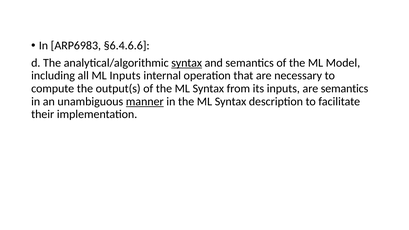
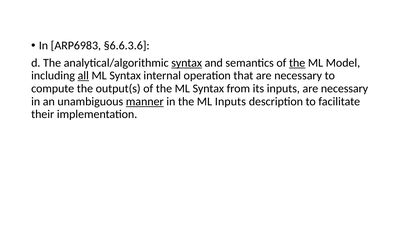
§6.4.6.6: §6.4.6.6 -> §6.6.3.6 (127, 46)
the underline: none -> present (297, 63)
all underline: none -> present (83, 76)
Inputs: Inputs -> Syntax (125, 76)
inputs are semantics: semantics -> necessary (345, 89)
in the ML Syntax: Syntax -> Inputs (230, 101)
